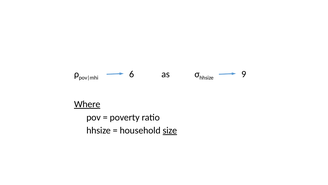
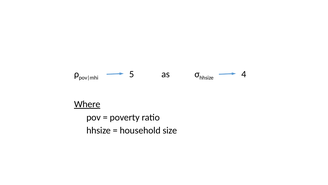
6: 6 -> 5 (132, 74)
9: 9 -> 4 (244, 74)
size underline: present -> none (170, 130)
